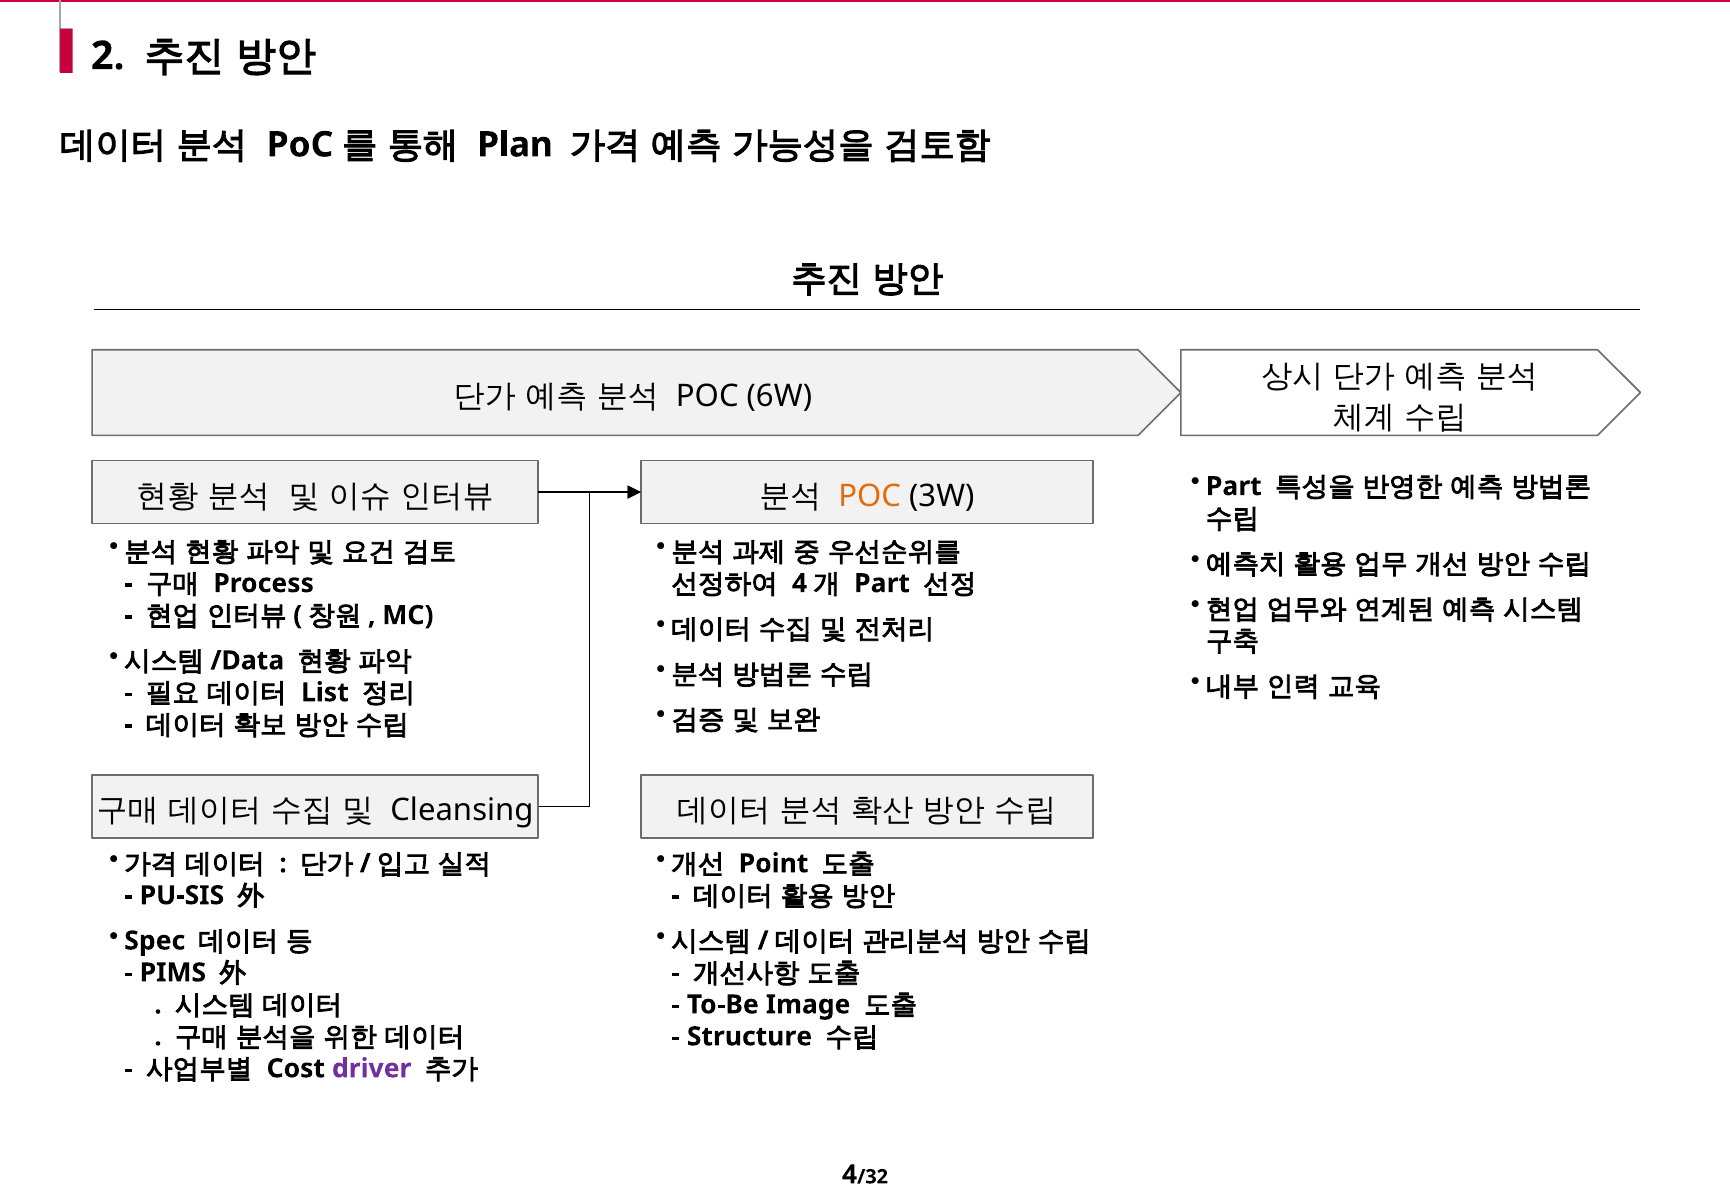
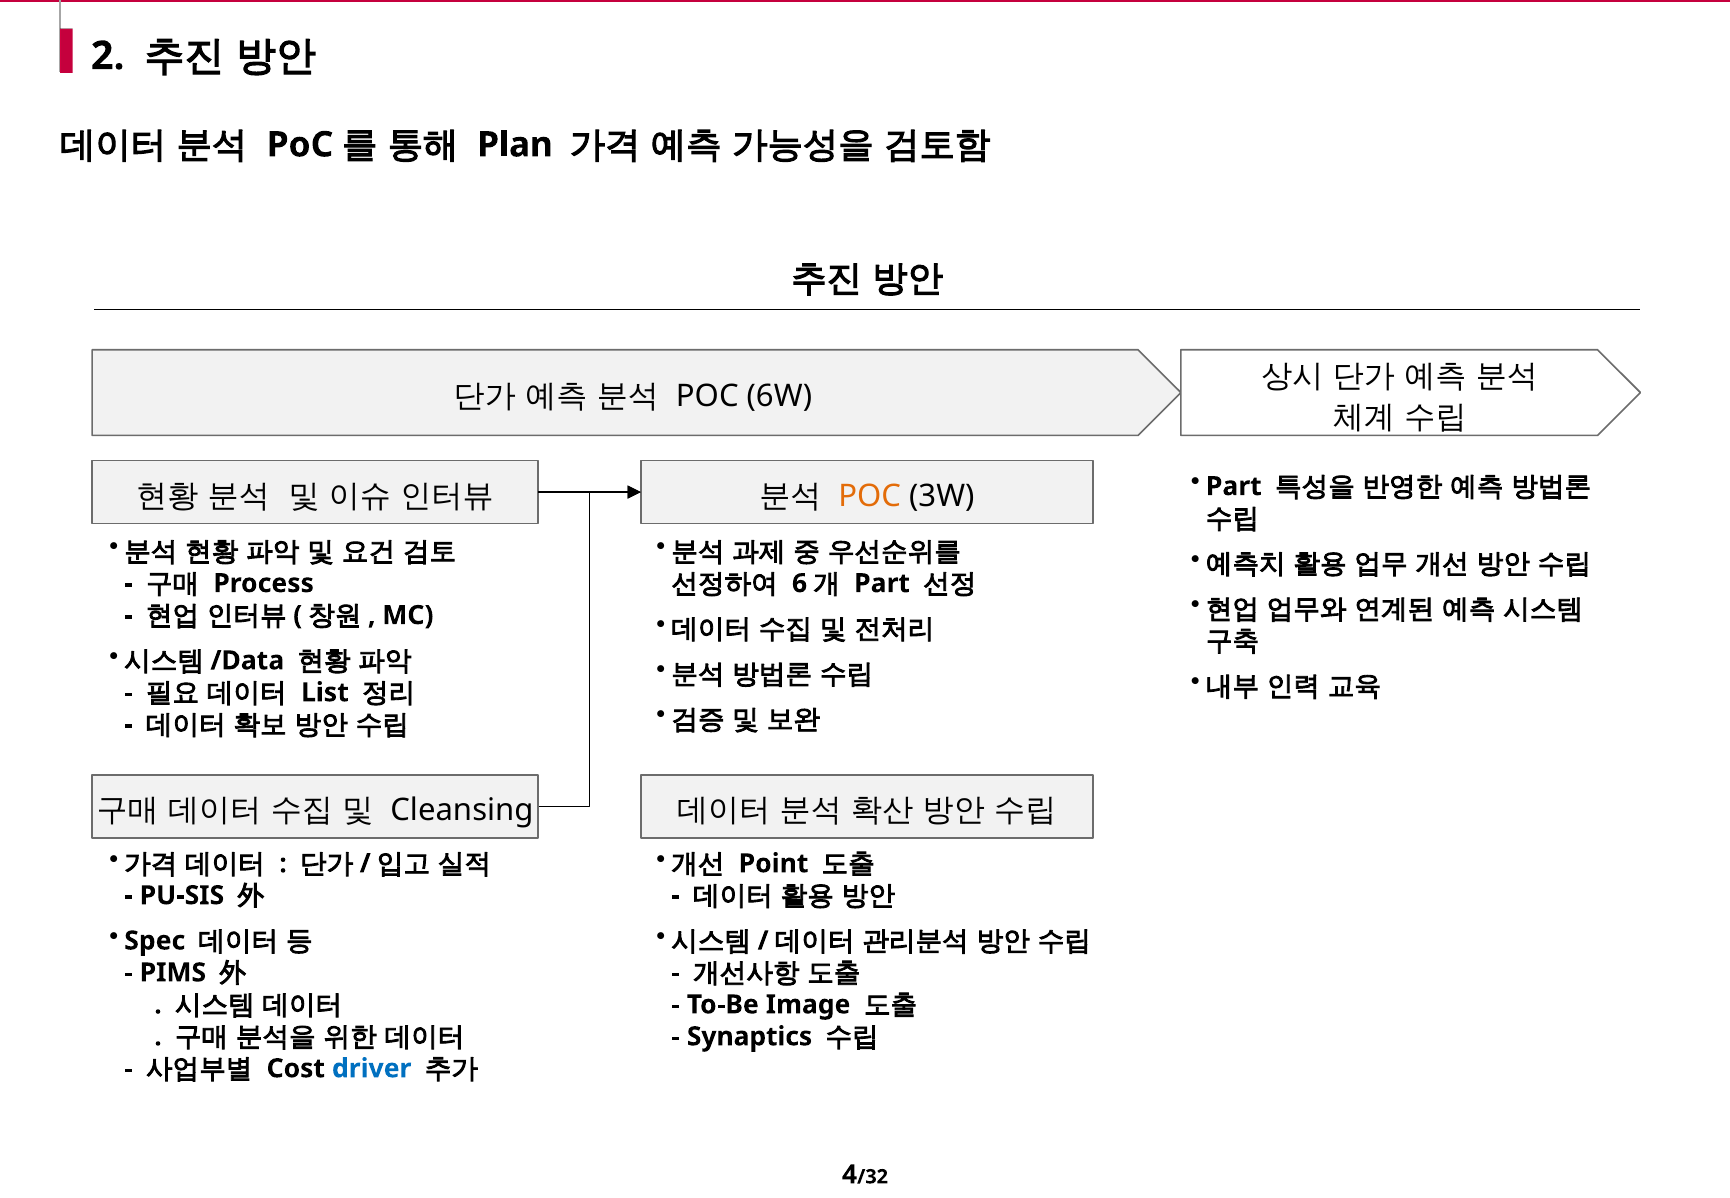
4: 4 -> 6 (800, 583)
Structure: Structure -> Synaptics (750, 1036)
driver colour: purple -> blue (372, 1068)
